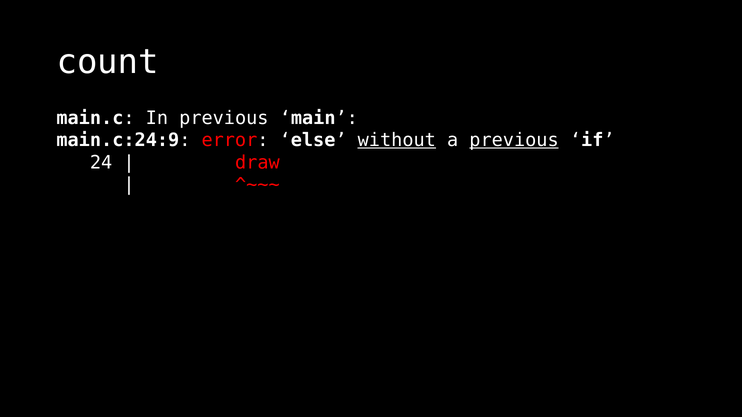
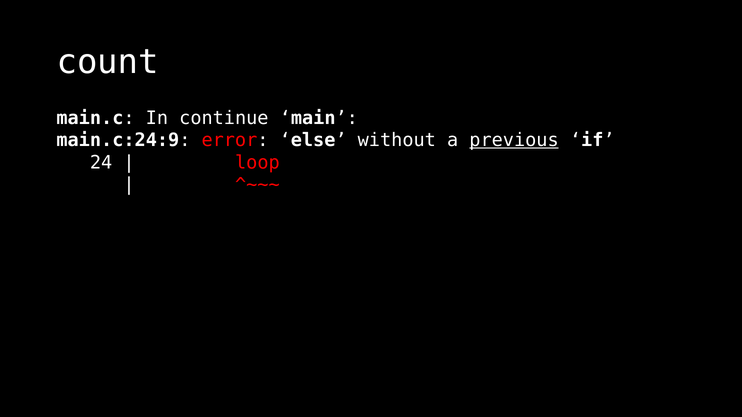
In previous: previous -> continue (224, 118)
without underline: present -> none (397, 140)
draw: draw -> loop (257, 163)
